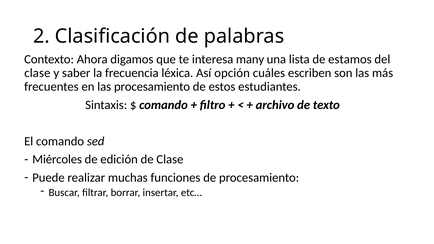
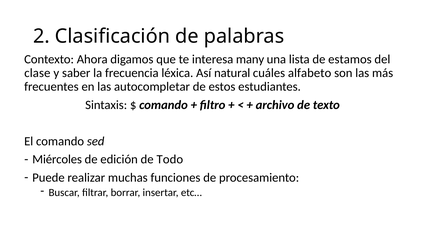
opción: opción -> natural (232, 73)
escriben: escriben -> alfabeto (310, 73)
las procesamiento: procesamiento -> autocompletar (152, 87)
de Clase: Clase -> Todo (170, 159)
